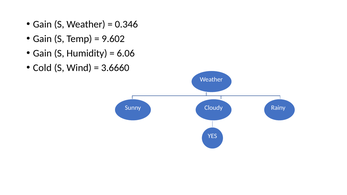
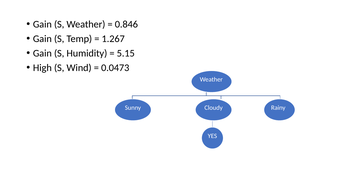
0.346: 0.346 -> 0.846 (126, 24)
9.602: 9.602 -> 1.267 (113, 39)
6.06: 6.06 -> 5.15 (126, 53)
Cold: Cold -> High (42, 68)
3.6660: 3.6660 -> 0.0473 (115, 68)
